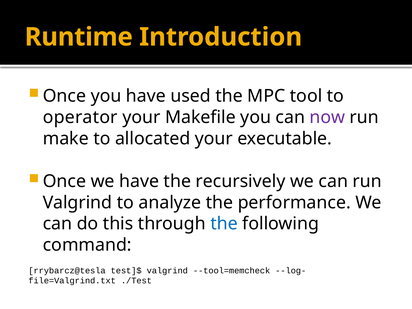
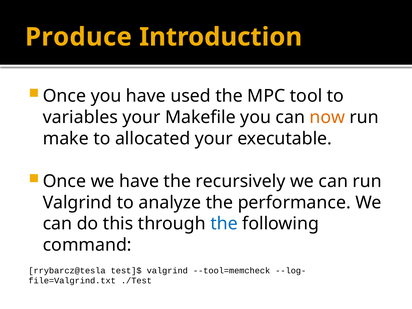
Runtime: Runtime -> Produce (78, 37)
operator: operator -> variables (80, 117)
now colour: purple -> orange (327, 117)
